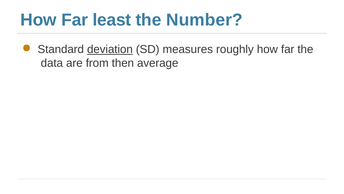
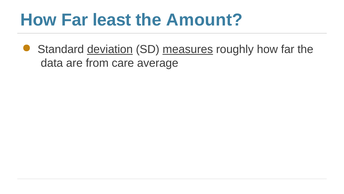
Number: Number -> Amount (204, 20)
measures underline: none -> present (188, 49)
then: then -> care (123, 63)
